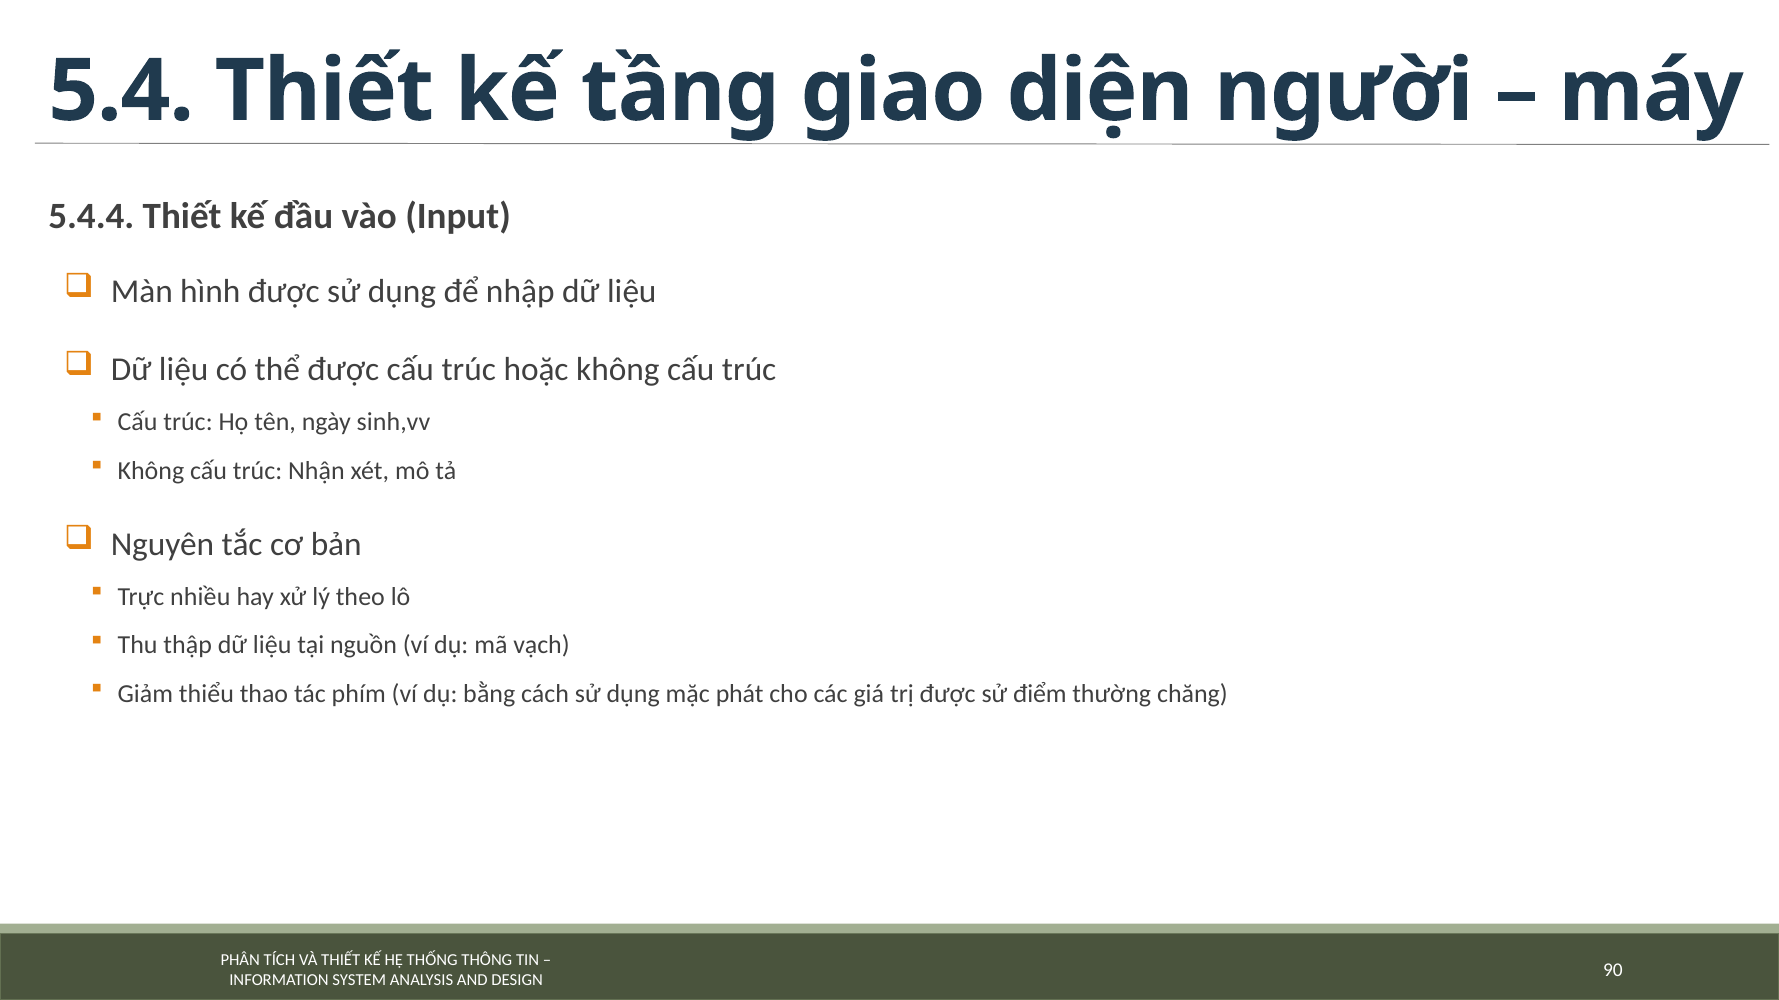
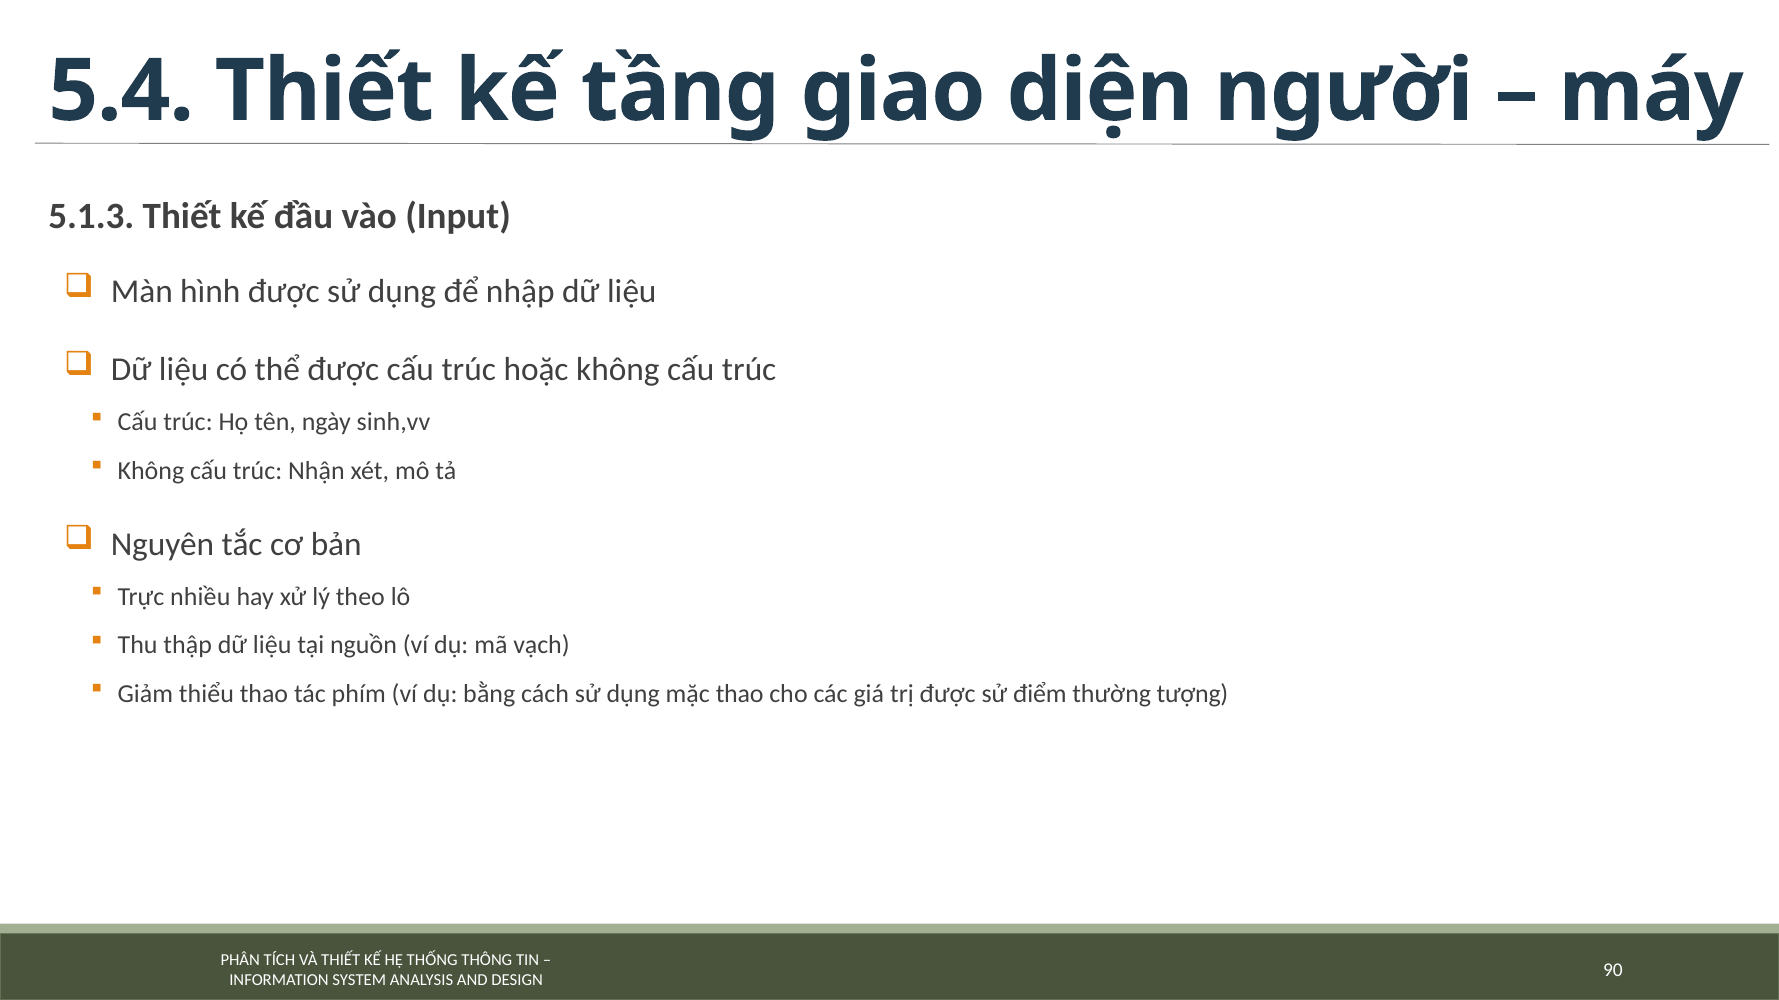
5.4.4: 5.4.4 -> 5.1.3 (91, 216)
mặc phát: phát -> thao (740, 694)
chăng: chăng -> tượng (1193, 694)
